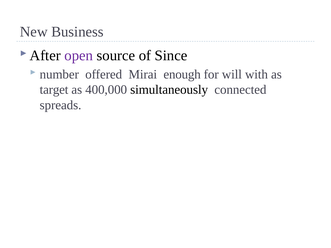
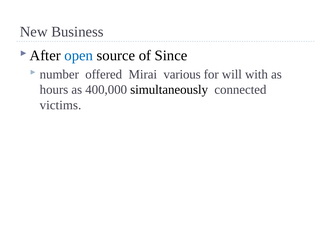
open colour: purple -> blue (79, 56)
enough: enough -> various (182, 74)
target: target -> hours (54, 90)
spreads: spreads -> victims (60, 105)
